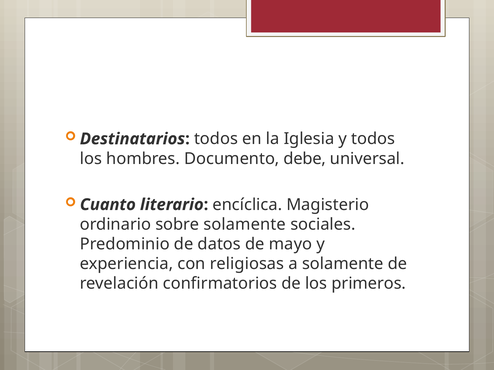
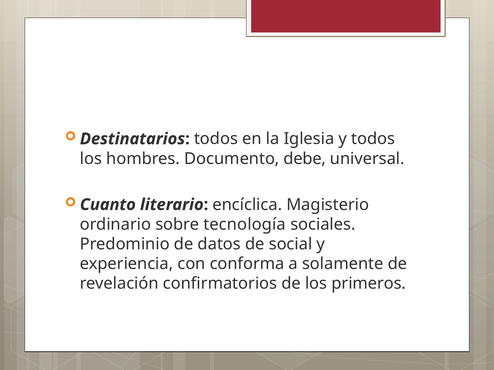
sobre solamente: solamente -> tecnología (245, 225)
mayo: mayo -> social (291, 244)
religiosas: religiosas -> conforma (247, 264)
